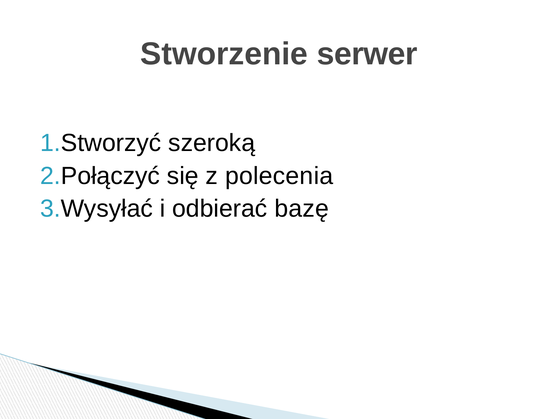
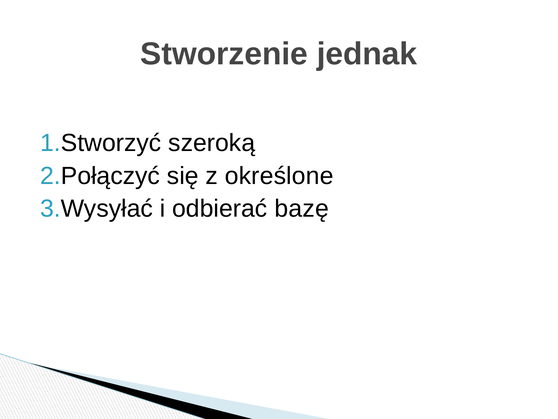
serwer: serwer -> jednak (367, 54)
polecenia: polecenia -> określone (279, 176)
